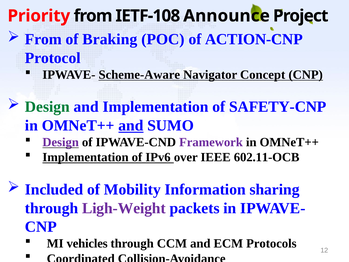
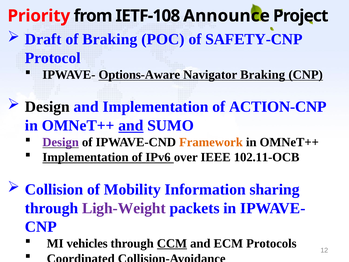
From: From -> Draft (43, 39)
ACTION-CNP: ACTION-CNP -> SAFETY-CNP (254, 39)
Scheme-Aware: Scheme-Aware -> Options-Aware (139, 75)
Navigator Concept: Concept -> Braking (263, 75)
Design colour: green -> black (47, 107)
SAFETY-CNP: SAFETY-CNP -> ACTION-CNP (278, 107)
Framework colour: purple -> orange (211, 142)
602.11-OCB: 602.11-OCB -> 102.11-OCB (267, 157)
Included: Included -> Collision (54, 189)
CCM underline: none -> present (172, 243)
